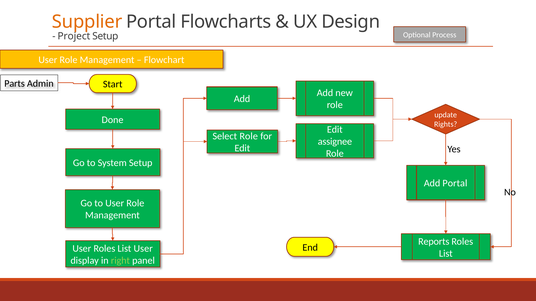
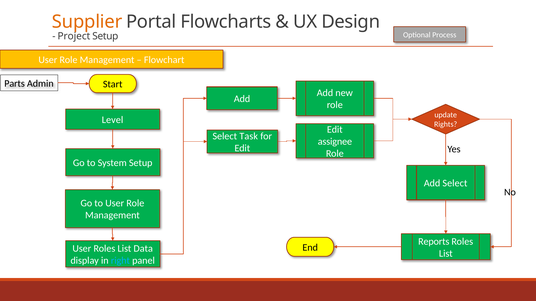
Done: Done -> Level (113, 120)
Select Role: Role -> Task (249, 136)
Portal: Portal -> Select (455, 184)
List User: User -> Data (143, 249)
right colour: light green -> light blue (120, 261)
